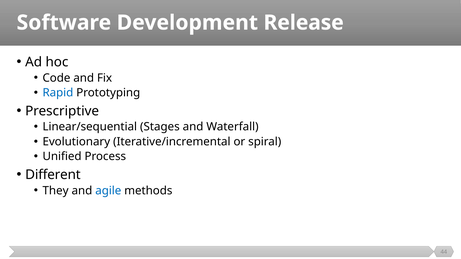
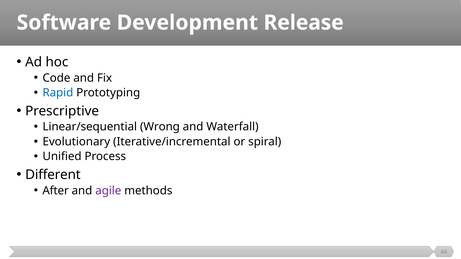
Stages: Stages -> Wrong (160, 127)
They: They -> After (56, 191)
agile colour: blue -> purple (108, 191)
